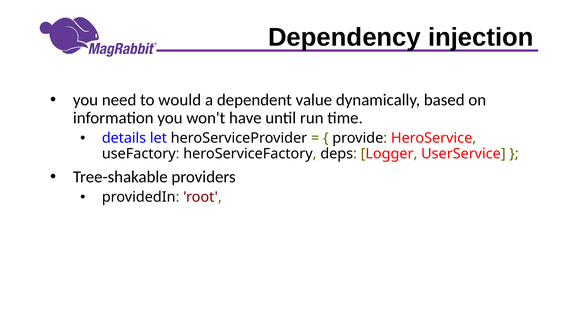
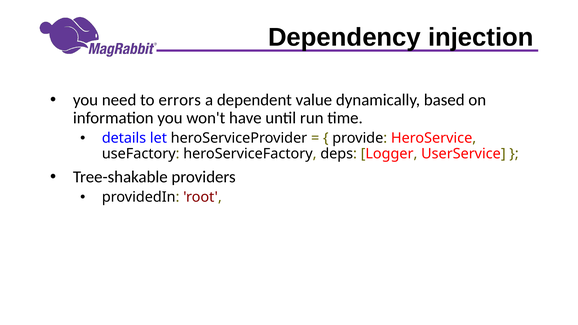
would: would -> errors (180, 100)
